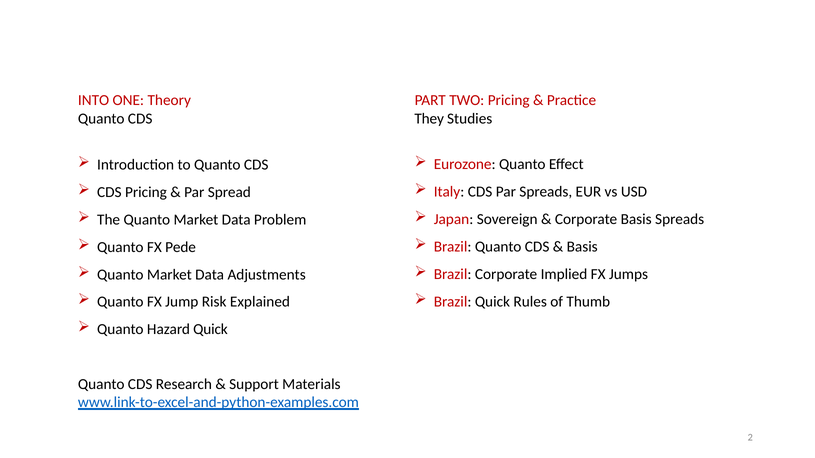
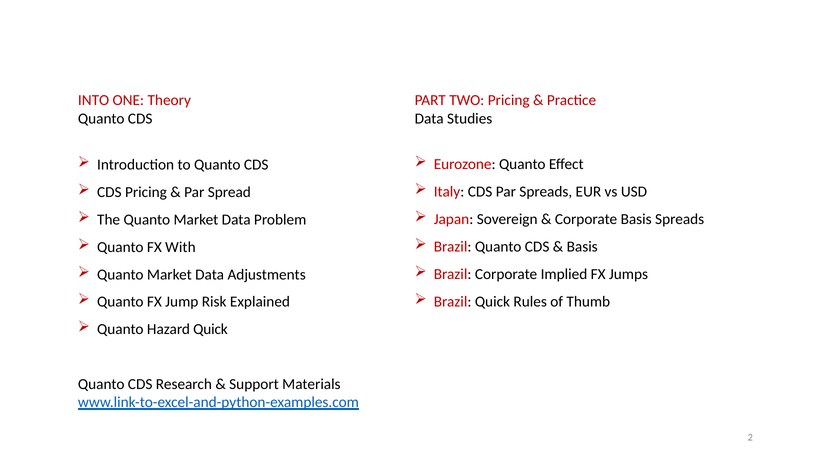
They: They -> Data (429, 119)
Pede: Pede -> With (180, 247)
